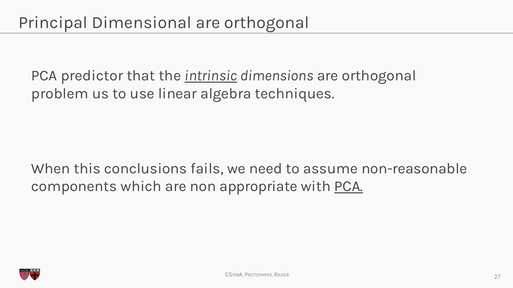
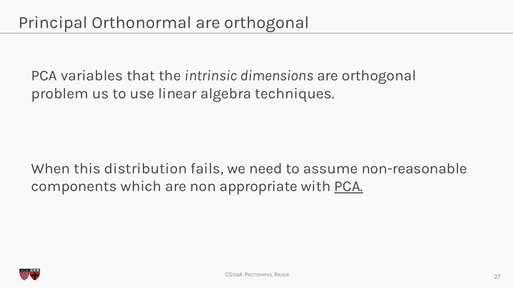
Dimensional: Dimensional -> Orthonormal (142, 22)
predictor: predictor -> variables (92, 76)
intrinsic underline: present -> none (211, 76)
conclusions: conclusions -> distribution (146, 169)
